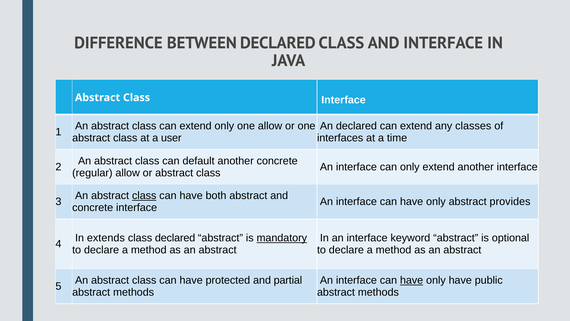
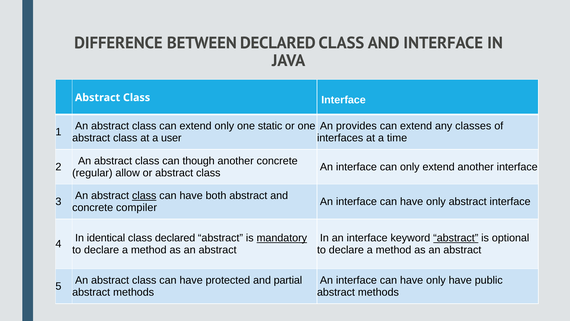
one allow: allow -> static (270, 126)
An declared: declared -> provides (356, 126)
default: default -> though (199, 161)
abstract provides: provides -> interface (510, 202)
concrete interface: interface -> compiler (137, 208)
extends: extends -> identical (106, 238)
abstract underline: none -> present (456, 238)
have underline: present -> none (412, 280)
